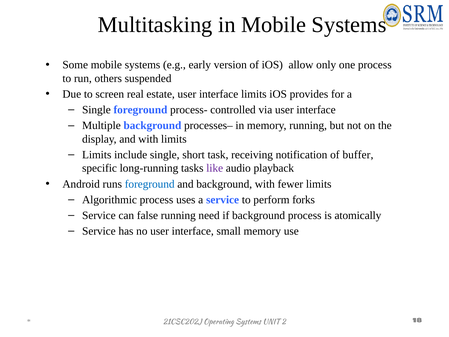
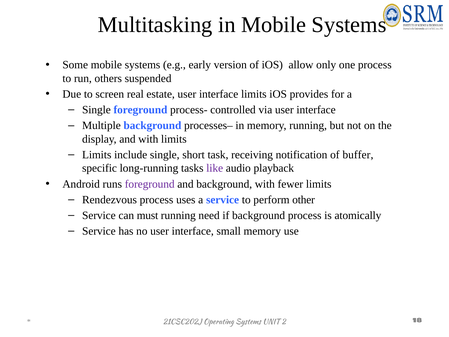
foreground colour: blue -> purple (150, 184)
Algorithmic: Algorithmic -> Rendezvous (110, 200)
forks: forks -> other (304, 200)
false: false -> must (148, 215)
